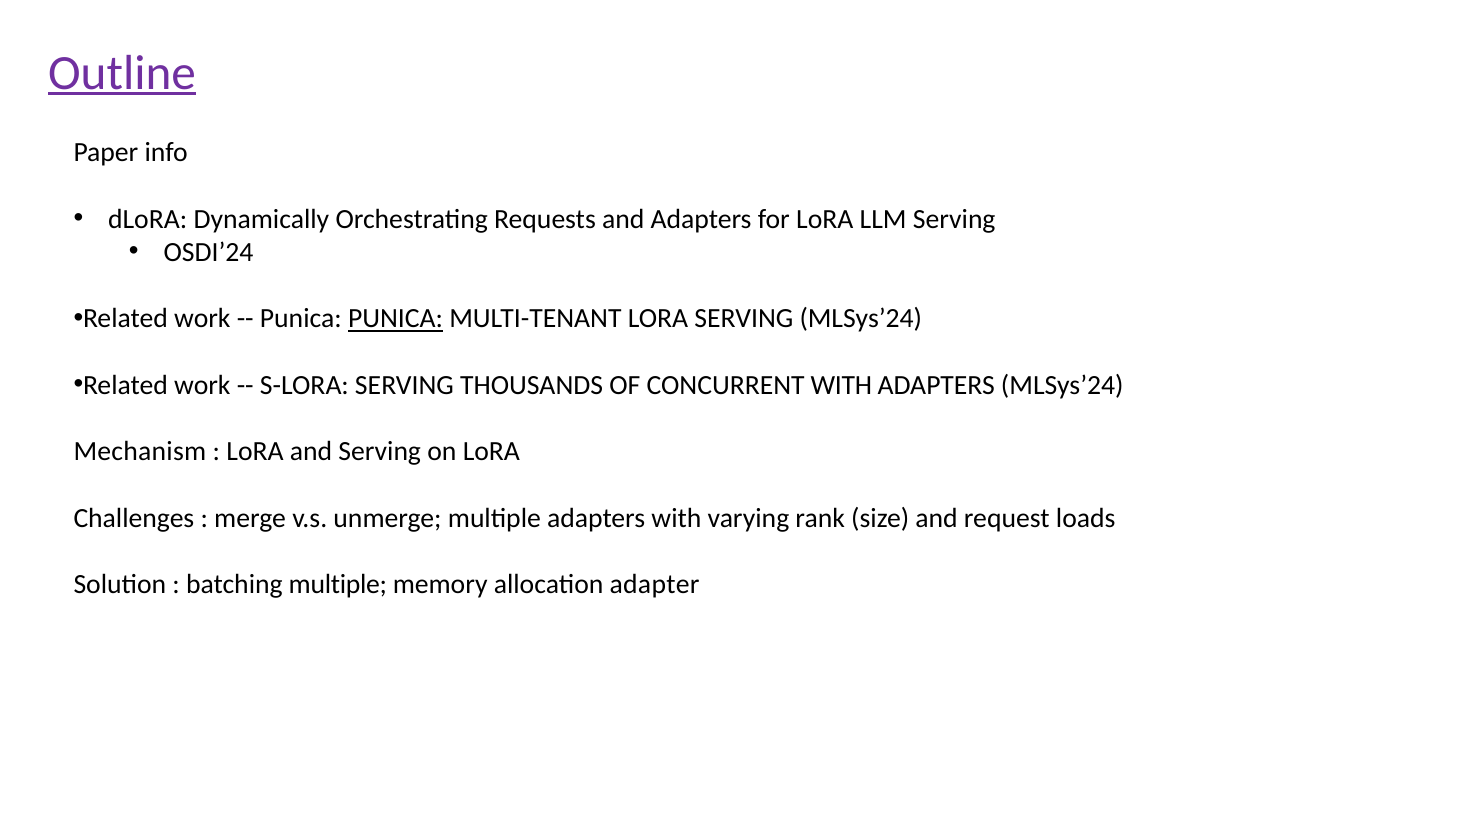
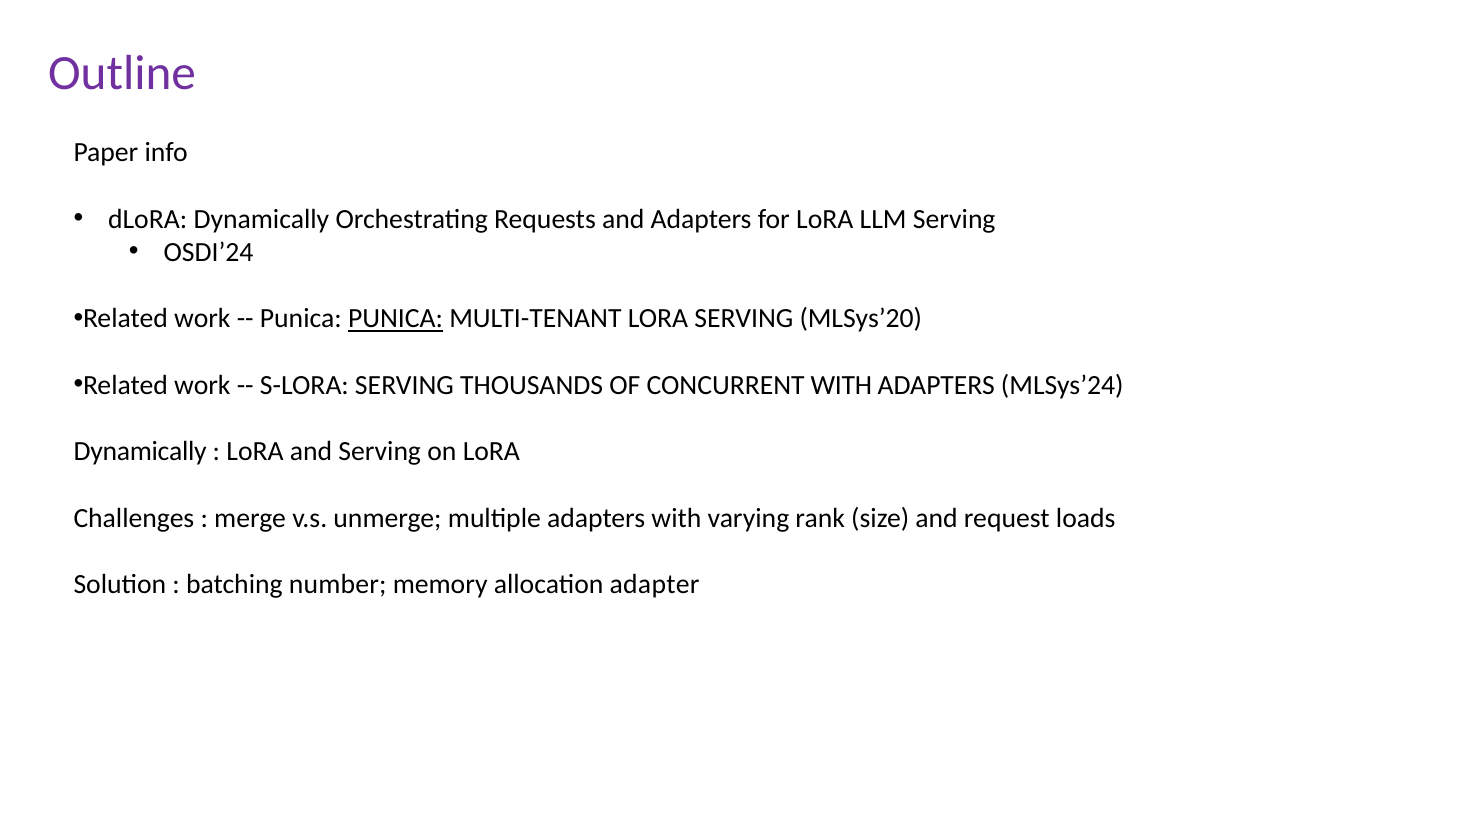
Outline underline: present -> none (122, 73)
SERVING MLSys’24: MLSys’24 -> MLSys’20 (861, 319)
Mechanism: Mechanism -> Dynamically (140, 452)
batching multiple: multiple -> number (338, 585)
